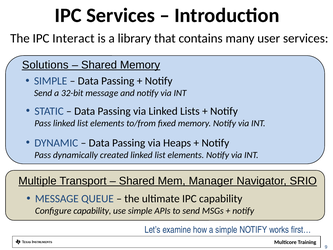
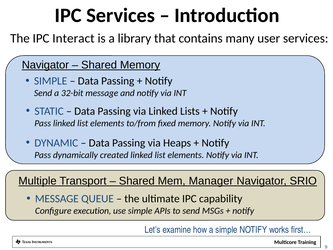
Solutions: Solutions -> Navigator (45, 65)
Configure capability: capability -> execution (92, 211)
